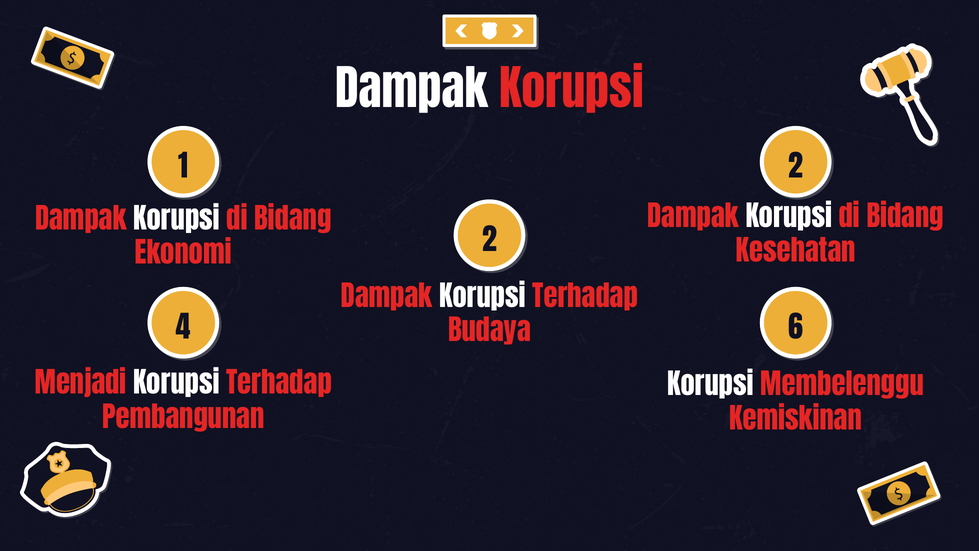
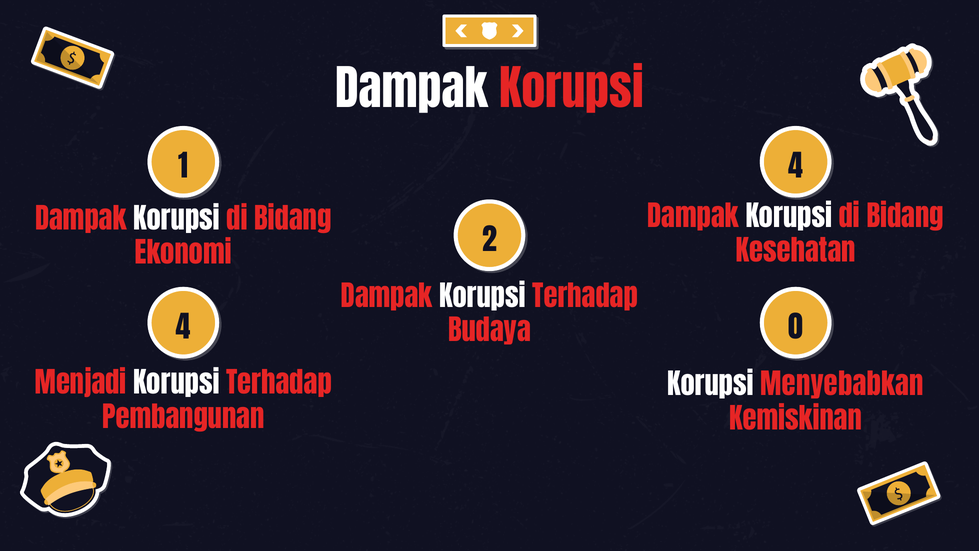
1 2: 2 -> 4 (796, 168)
6: 6 -> 0 (796, 329)
Membelenggu: Membelenggu -> Menyebabkan (842, 386)
